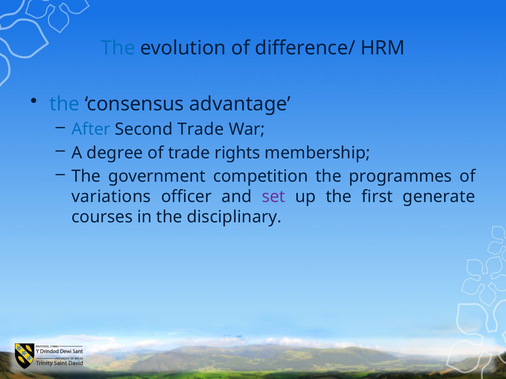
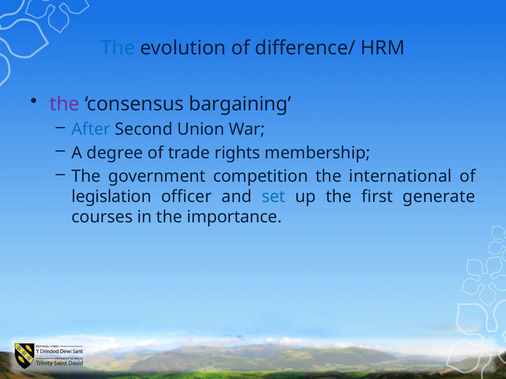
the colour: blue -> purple (65, 104)
advantage: advantage -> bargaining (240, 104)
Second Trade: Trade -> Union (201, 129)
programmes: programmes -> international (400, 177)
variations: variations -> legislation (111, 197)
set colour: purple -> blue (274, 197)
disciplinary: disciplinary -> importance (234, 217)
